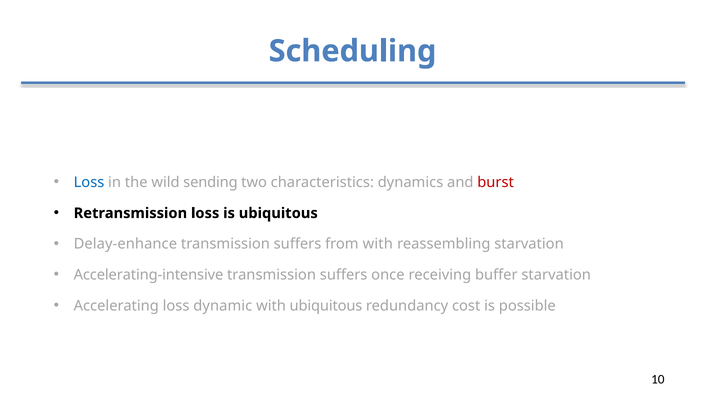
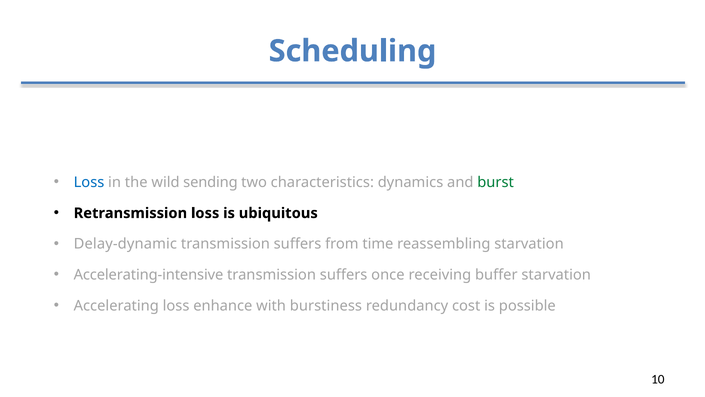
burst colour: red -> green (496, 182)
Delay-enhance: Delay-enhance -> Delay-dynamic (125, 244)
from with: with -> time (378, 244)
dynamic: dynamic -> enhance (223, 306)
with ubiquitous: ubiquitous -> burstiness (326, 306)
